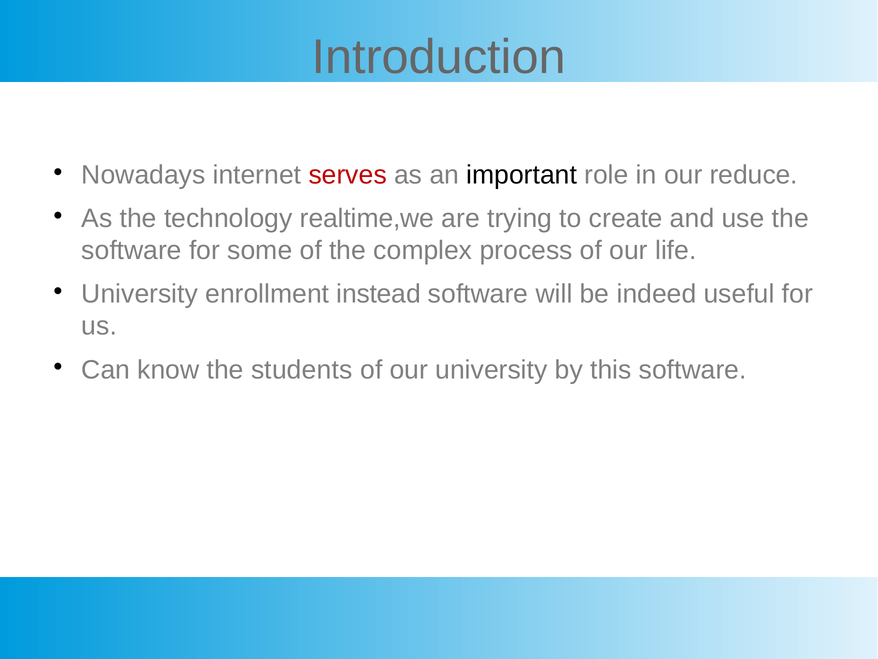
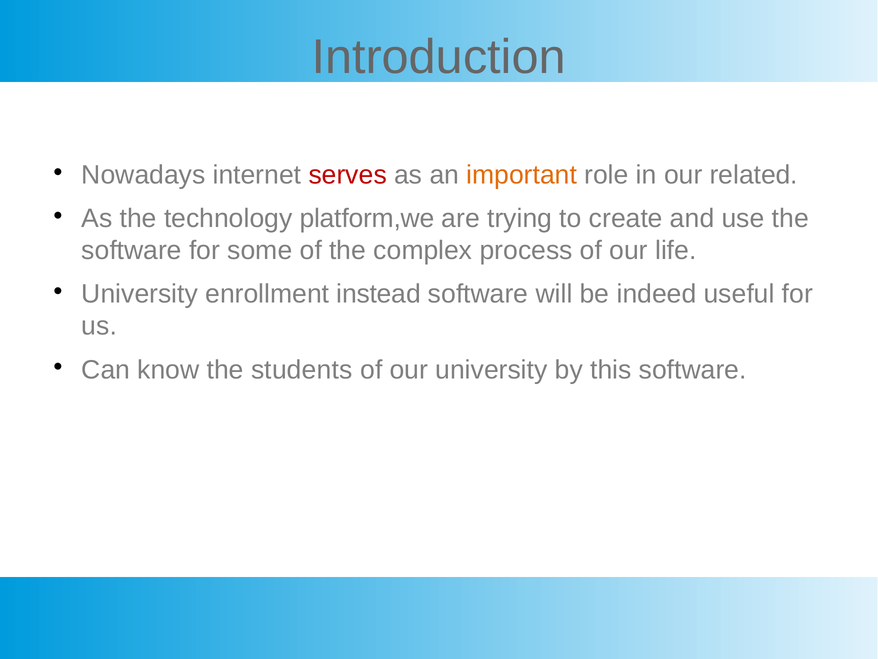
important colour: black -> orange (522, 175)
reduce: reduce -> related (754, 175)
realtime,we: realtime,we -> platform,we (367, 219)
